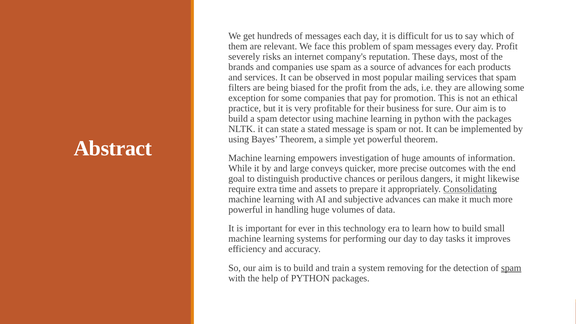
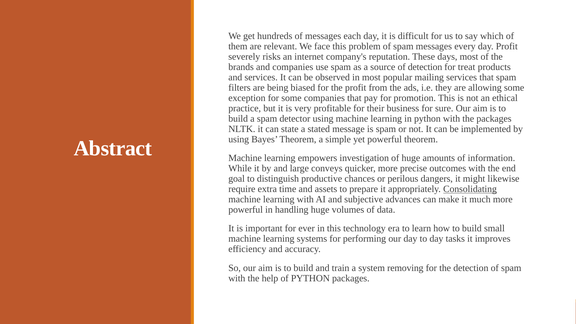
of advances: advances -> detection (425, 67)
for each: each -> treat (467, 67)
spam underline: present -> none (511, 268)
